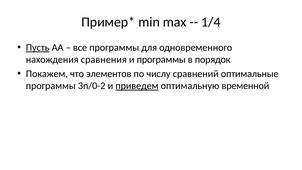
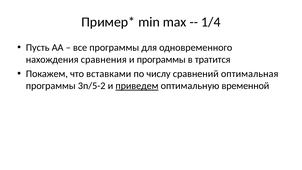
Пусть underline: present -> none (38, 48)
порядок: порядок -> тратится (213, 60)
элементов: элементов -> вставками (109, 74)
оптимальные: оптимальные -> оптимальная (250, 74)
3n/0-2: 3n/0-2 -> 3n/5-2 (92, 86)
